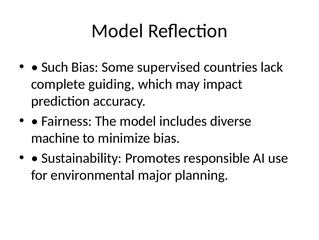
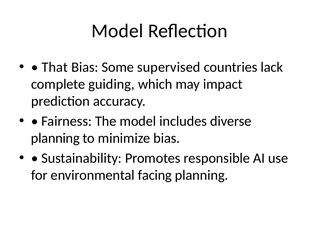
Such: Such -> That (55, 67)
machine: machine -> planning (55, 138)
major: major -> facing (155, 175)
